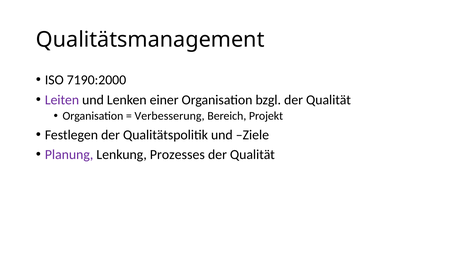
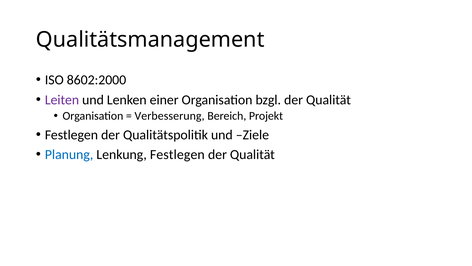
7190:2000: 7190:2000 -> 8602:2000 (96, 80)
Planung colour: purple -> blue (69, 154)
Lenkung Prozesses: Prozesses -> Festlegen (177, 154)
